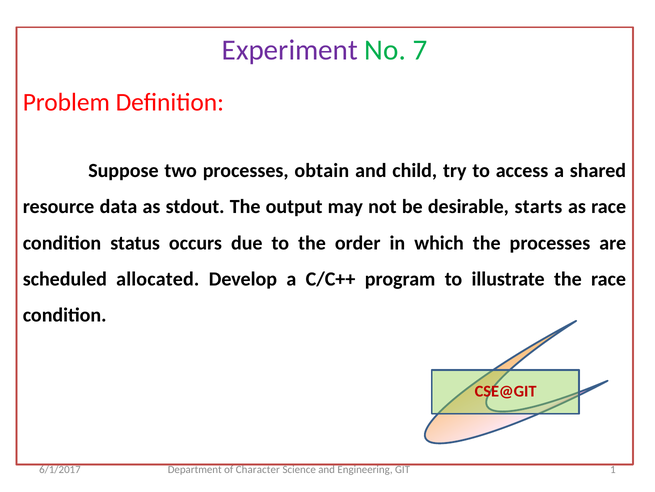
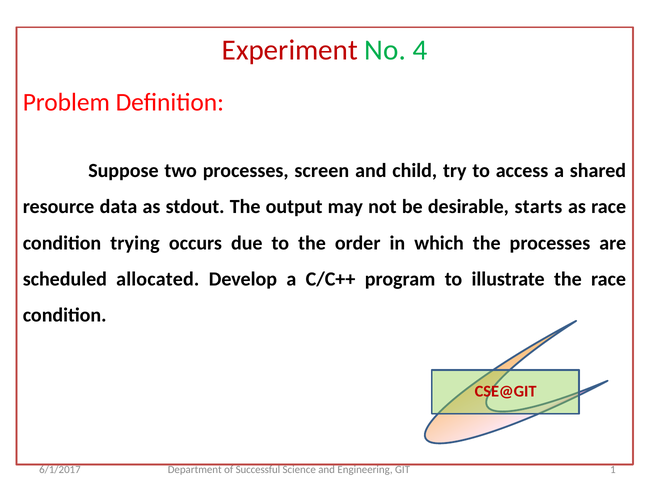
Experiment colour: purple -> red (290, 50)
7: 7 -> 4 (420, 50)
obtain: obtain -> screen (322, 171)
status: status -> trying (135, 243)
Character: Character -> Successful (258, 469)
